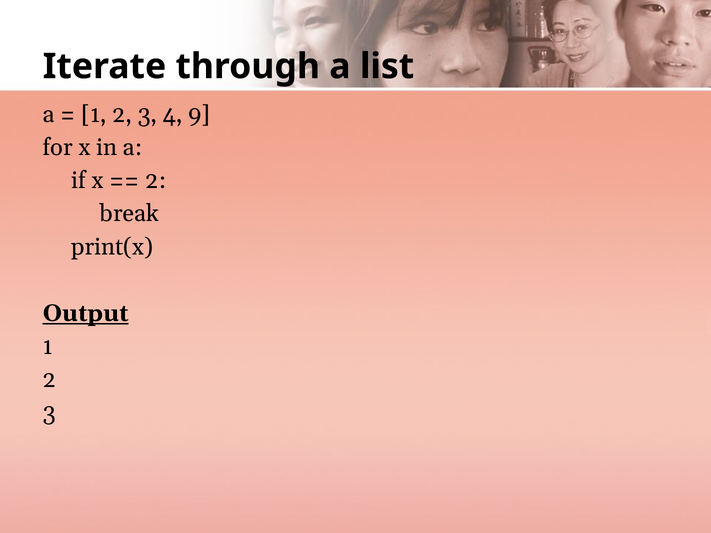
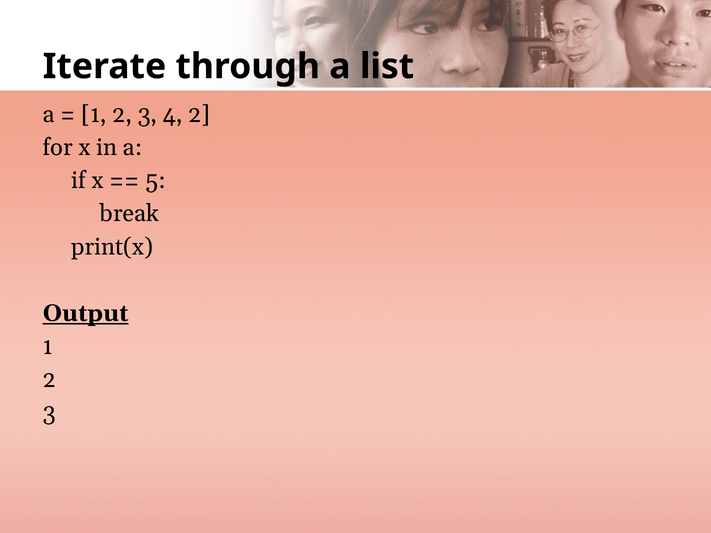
4 9: 9 -> 2 (199, 114)
2: 2 -> 5 (156, 181)
